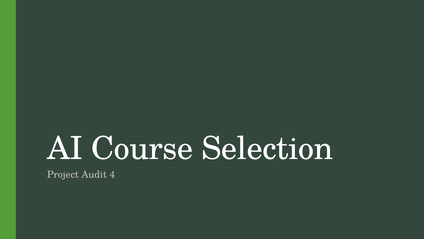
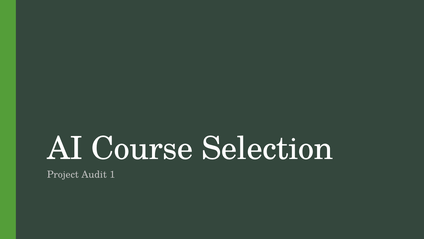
4: 4 -> 1 (112, 174)
